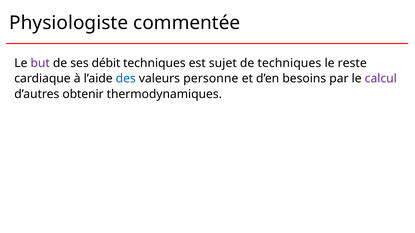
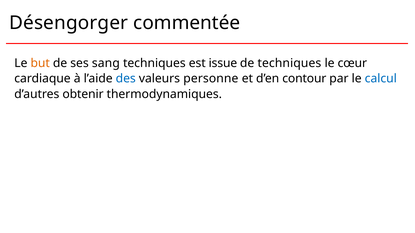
Physiologiste: Physiologiste -> Désengorger (69, 23)
but colour: purple -> orange (40, 63)
débit: débit -> sang (106, 63)
sujet: sujet -> issue (223, 63)
reste: reste -> cœur (352, 63)
besoins: besoins -> contour (304, 79)
calcul colour: purple -> blue (381, 79)
